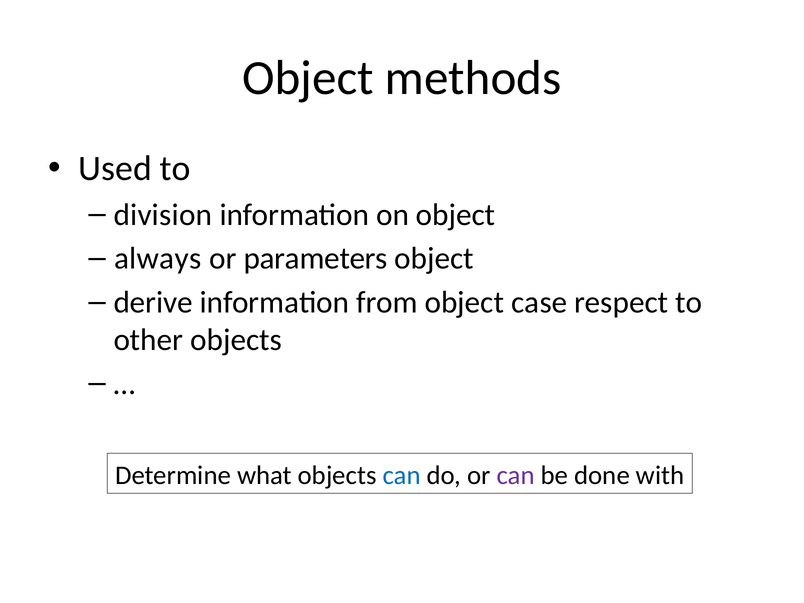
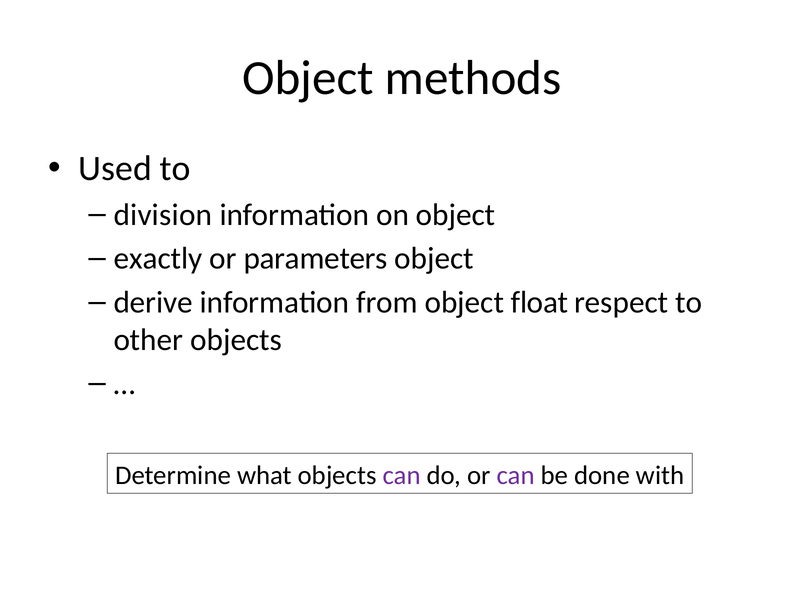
always: always -> exactly (158, 259)
case: case -> float (539, 302)
can colour: blue -> purple (402, 475)
